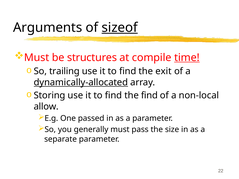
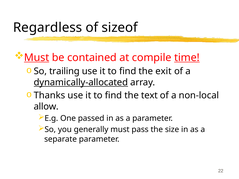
Arguments: Arguments -> Regardless (48, 28)
sizeof underline: present -> none (120, 28)
Must underline: none -> present (37, 58)
structures: structures -> contained (92, 58)
Storing: Storing -> Thanks (49, 96)
the find: find -> text (149, 96)
